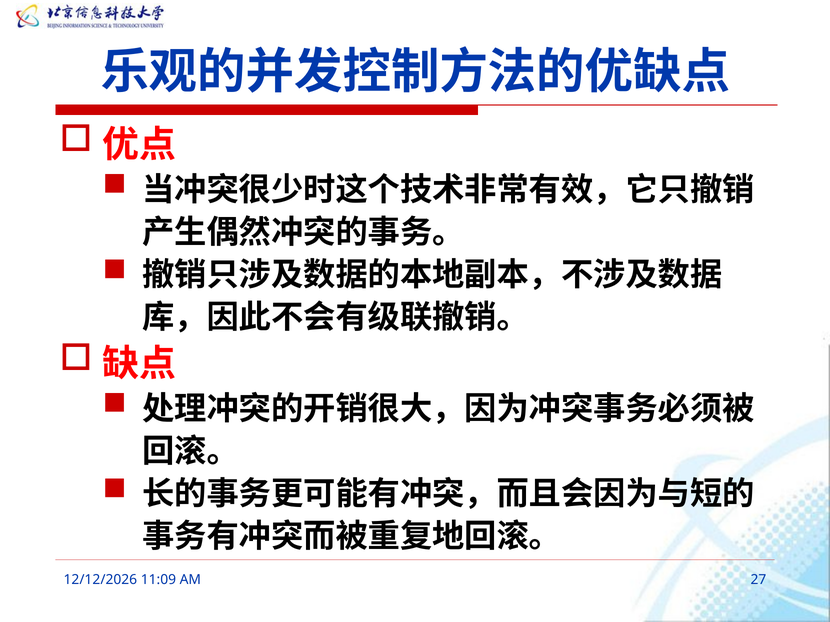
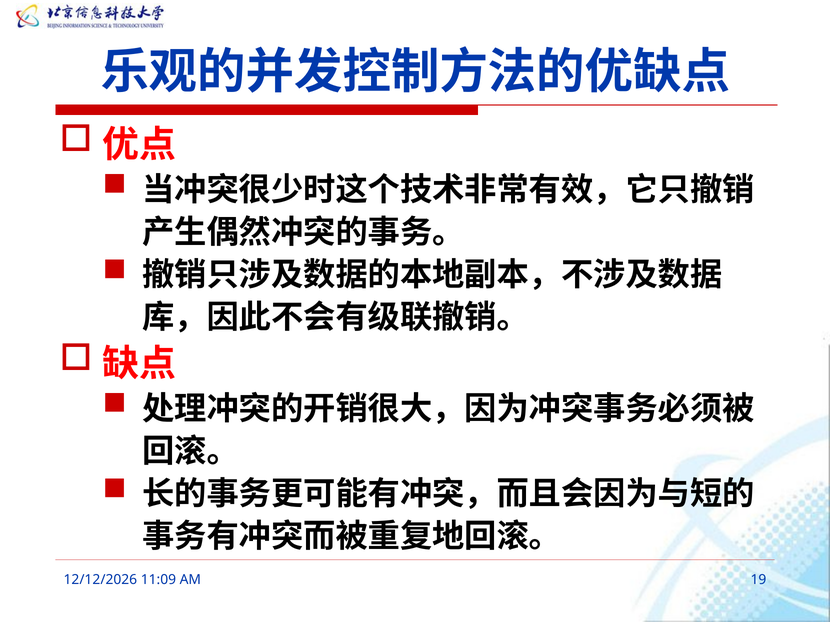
27: 27 -> 19 (758, 580)
